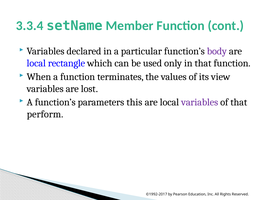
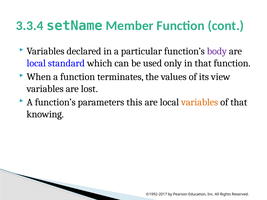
rectangle: rectangle -> standard (66, 63)
variables colour: purple -> orange (200, 102)
perform: perform -> knowing (45, 114)
